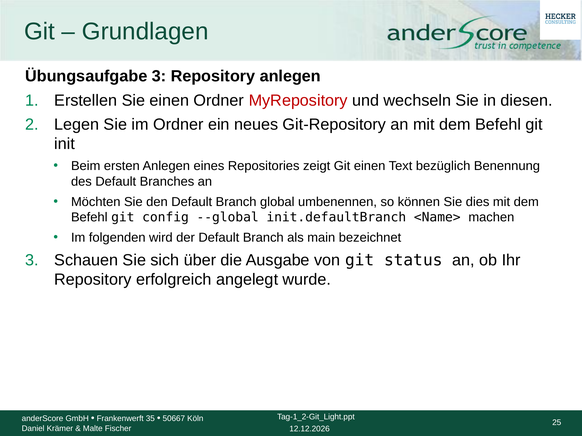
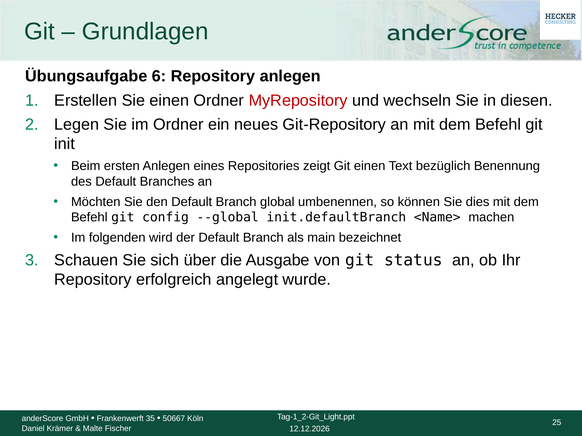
Übungsaufgabe 3: 3 -> 6 (159, 76)
